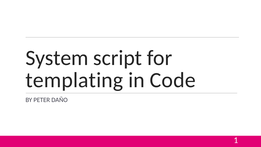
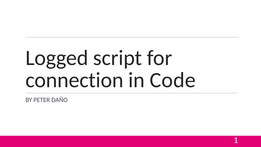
System: System -> Logged (57, 58)
templating: templating -> connection (74, 80)
